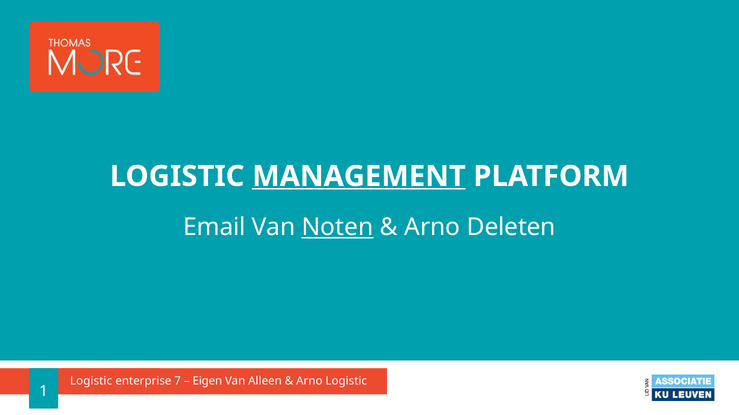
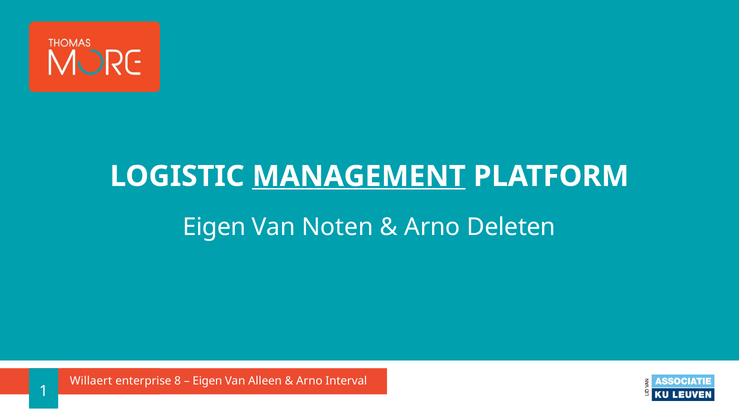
Email: Email -> Eigen (214, 228)
Noten underline: present -> none (338, 228)
Logistic: Logistic -> Willaert (91, 382)
7: 7 -> 8 (178, 382)
Arno Logistic: Logistic -> Interval (346, 382)
